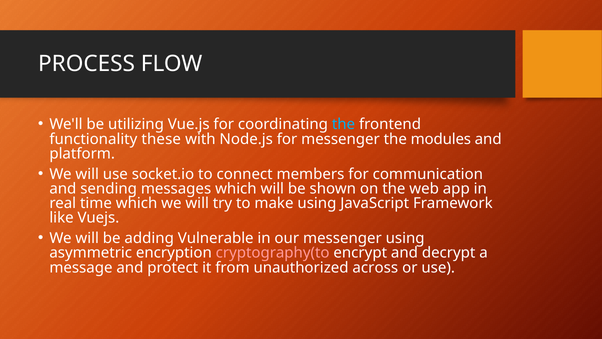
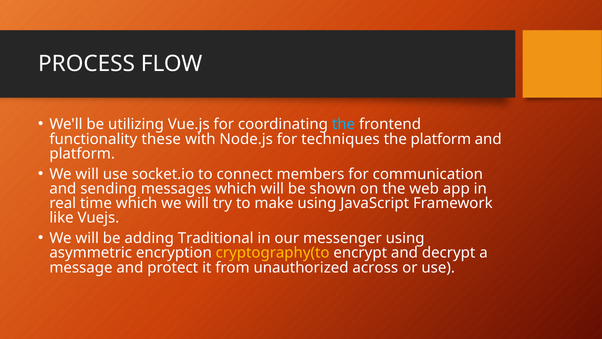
for messenger: messenger -> techniques (340, 139)
the modules: modules -> platform (441, 139)
Vulnerable: Vulnerable -> Traditional (216, 238)
cryptography(to colour: pink -> yellow (273, 253)
